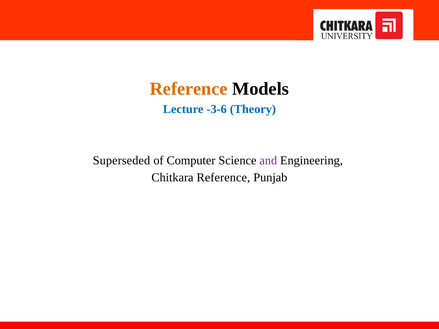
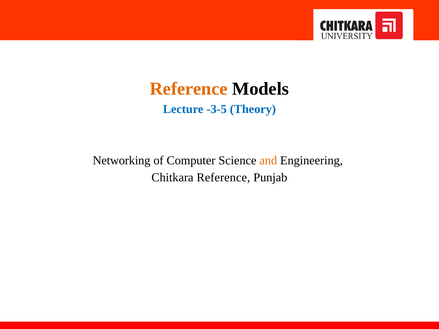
-3-6: -3-6 -> -3-5 (217, 109)
Superseded: Superseded -> Networking (122, 160)
and colour: purple -> orange (268, 160)
